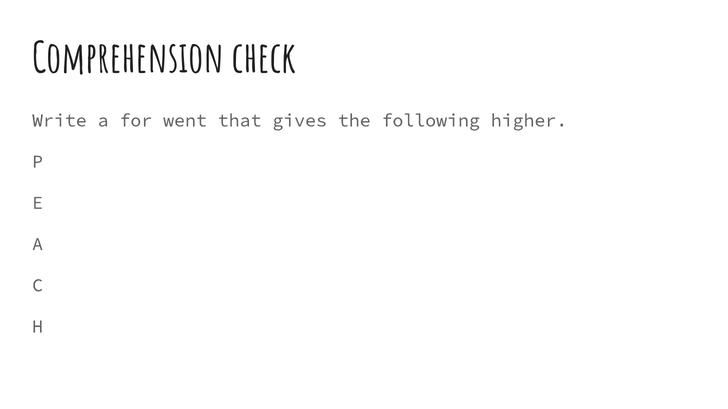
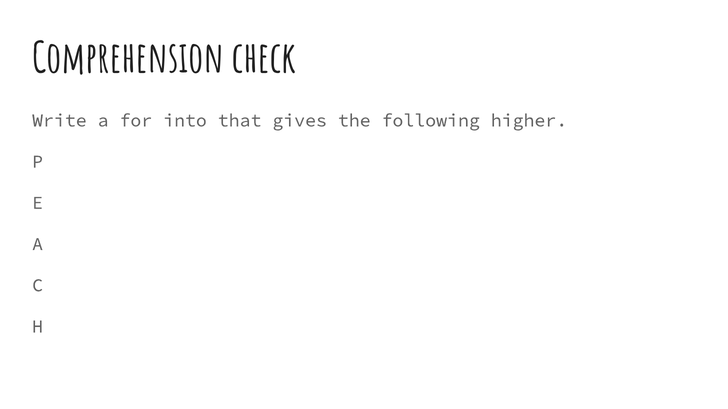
went: went -> into (185, 121)
